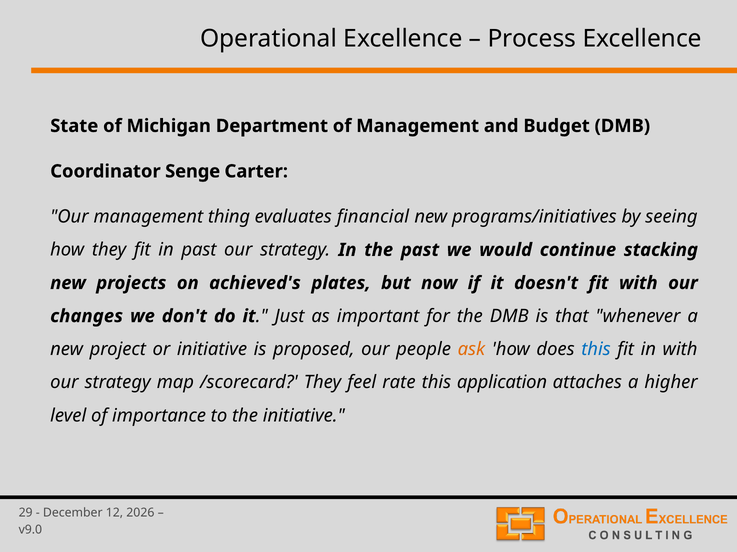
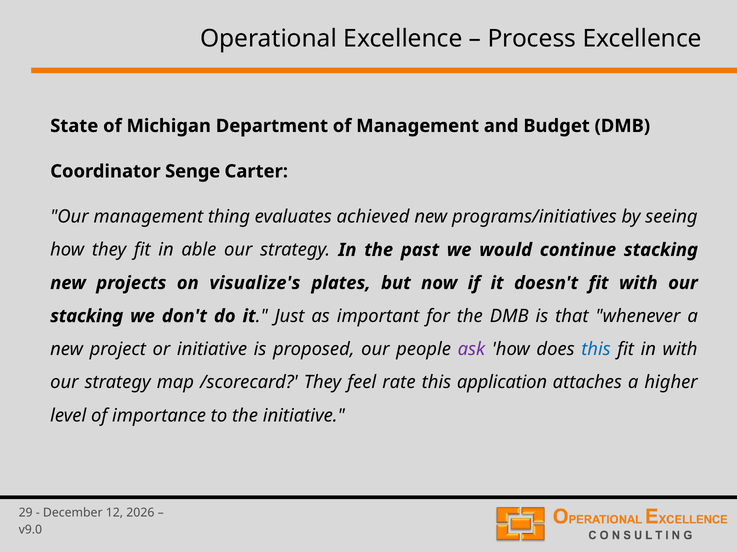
financial: financial -> achieved (373, 217)
in past: past -> able (199, 250)
achieved's: achieved's -> visualize's (255, 283)
changes: changes -> stacking (87, 317)
ask colour: orange -> purple (471, 350)
